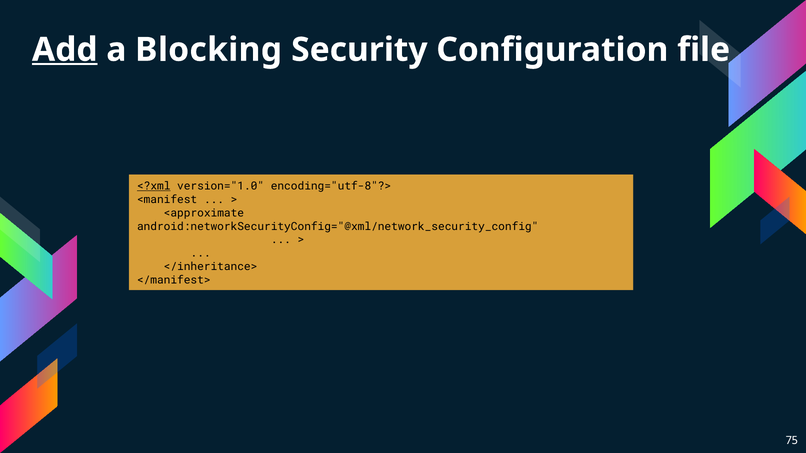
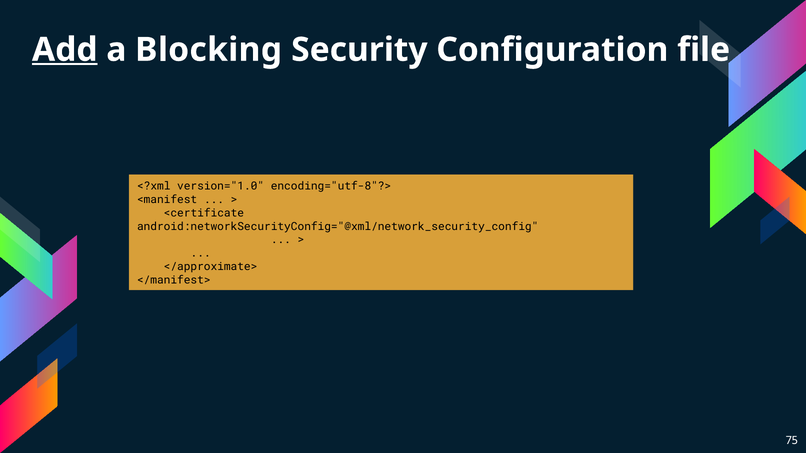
<?xml underline: present -> none (154, 186)
<approximate: <approximate -> <certificate (204, 213)
</inheritance>: </inheritance> -> </approximate> (211, 267)
